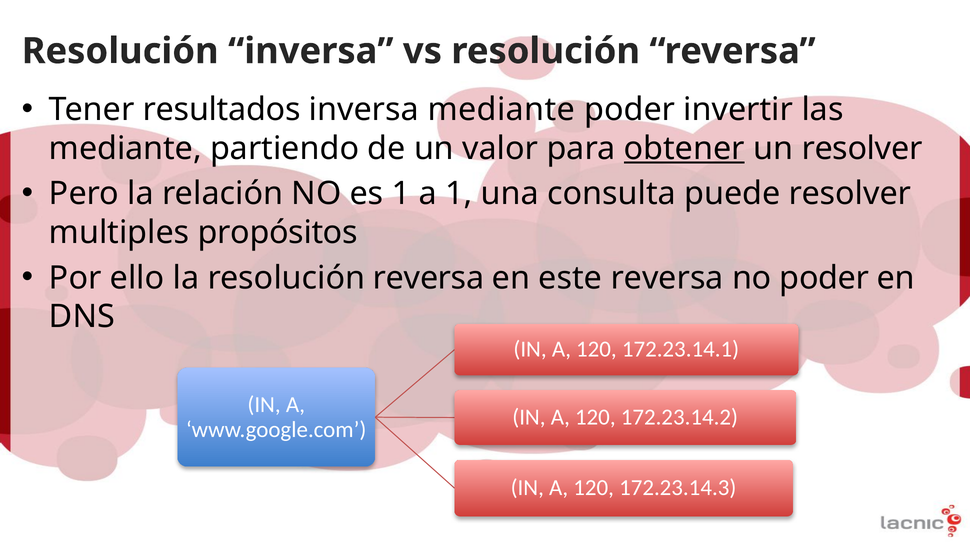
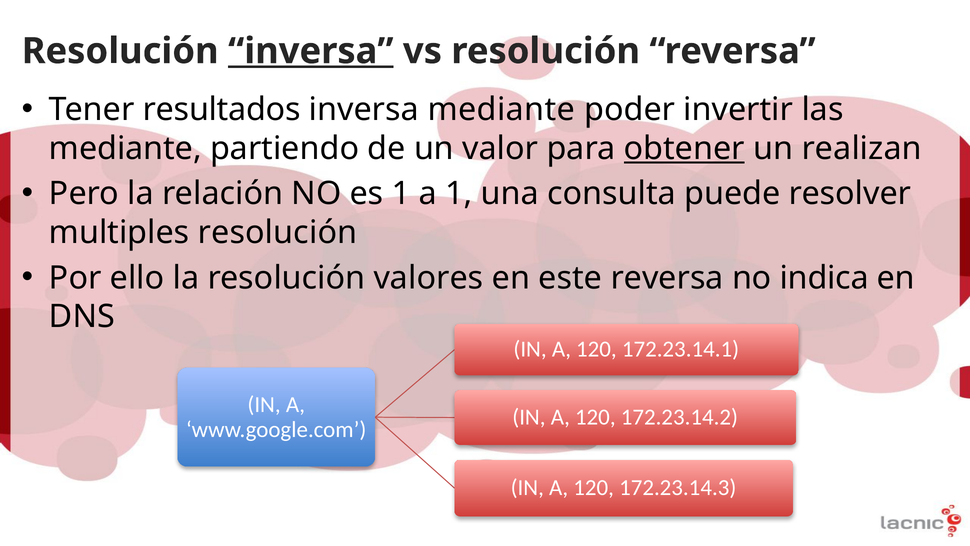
inversa underline: none -> present (311, 51)
un resolver: resolver -> realizan (862, 148)
multiples propósitos: propósitos -> resolución (277, 232)
la resolución reversa: reversa -> valores (428, 278)
no poder: poder -> indica (824, 278)
